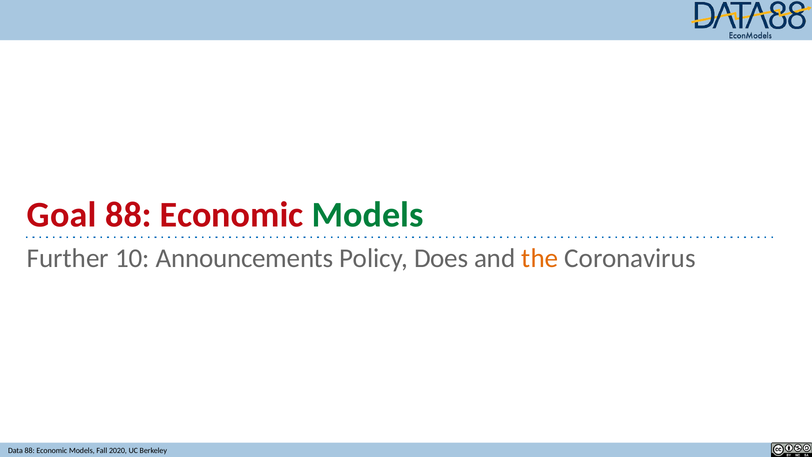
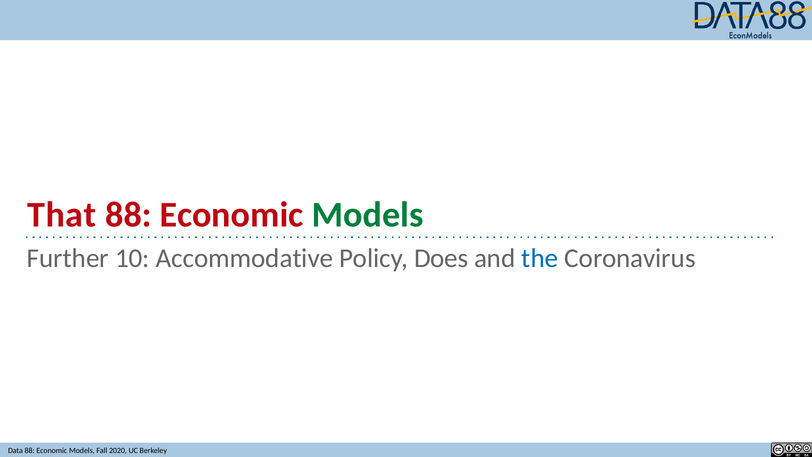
Goal: Goal -> That (62, 215)
Announcements: Announcements -> Accommodative (244, 258)
the colour: orange -> blue (540, 258)
